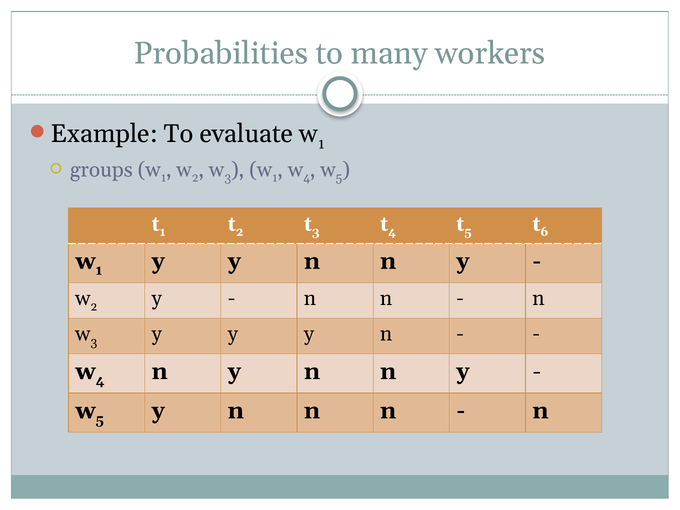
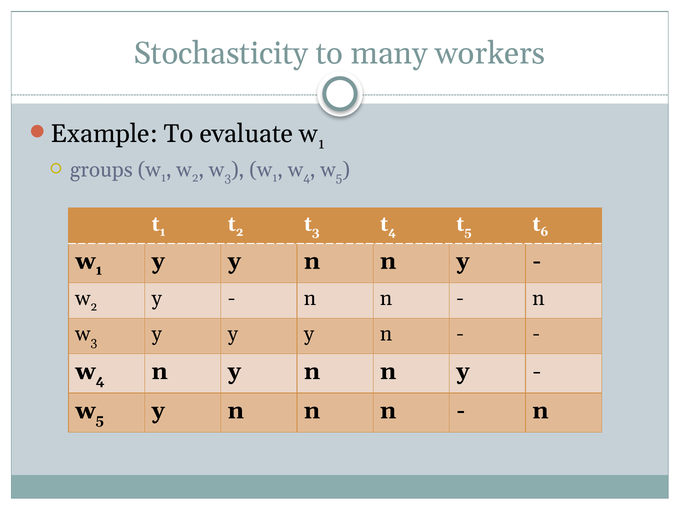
Probabilities: Probabilities -> Stochasticity (221, 54)
